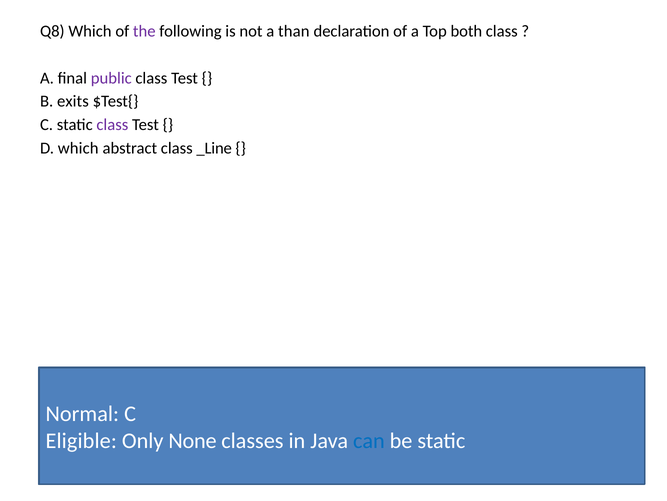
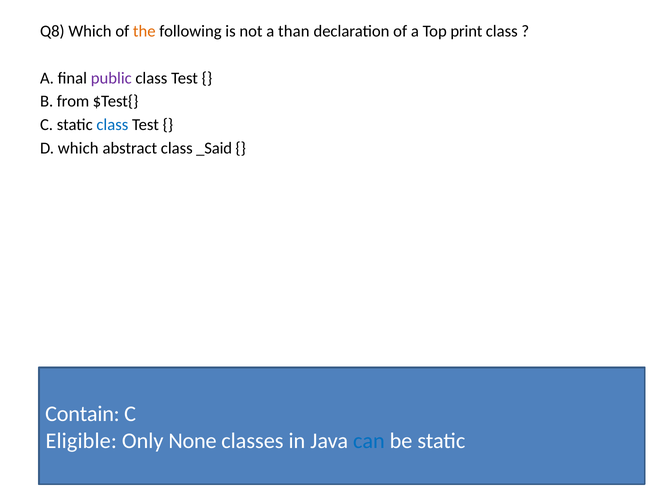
the colour: purple -> orange (144, 31)
both: both -> print (466, 31)
exits: exits -> from (73, 101)
class colour: purple -> blue (112, 125)
_Line: _Line -> _Said (214, 148)
Normal: Normal -> Contain (82, 413)
